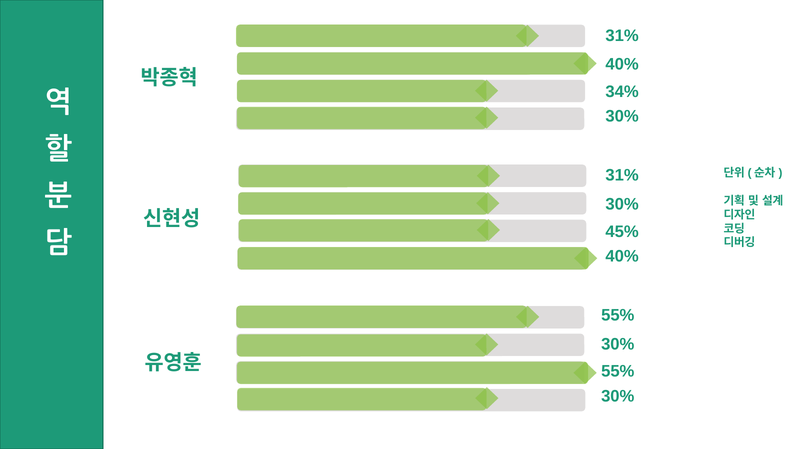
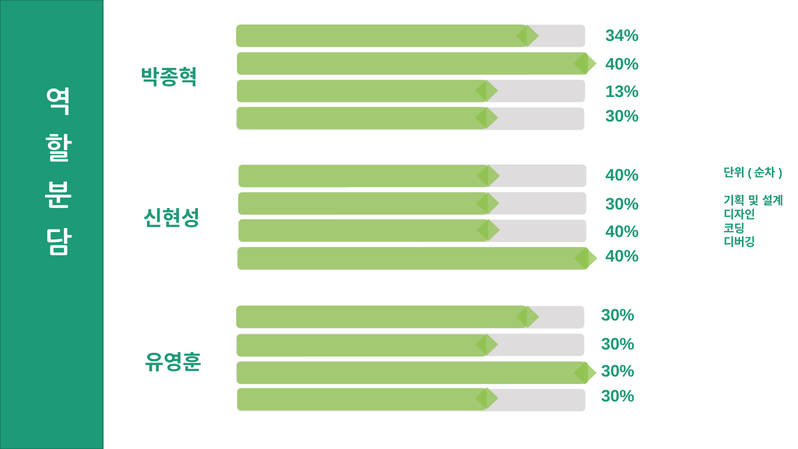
31%: 31% -> 34% (622, 36)
34%: 34% -> 13% (622, 92)
31%: 31% -> 40% (622, 175)
45%: 45% -> 40% (622, 232)
55%: 55% -> 30% (618, 315)
55%: 55% -> 30% (618, 371)
